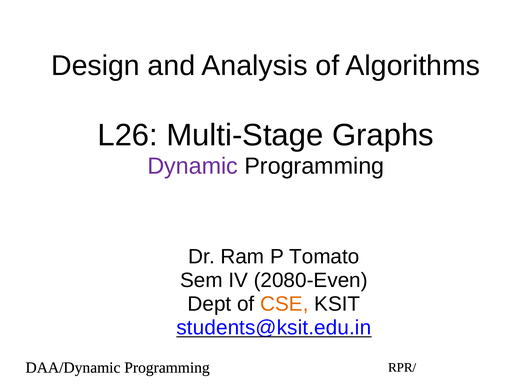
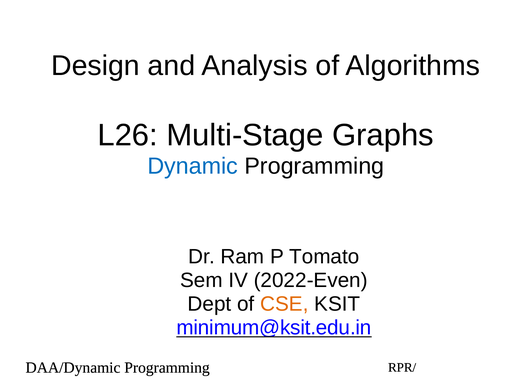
Dynamic colour: purple -> blue (193, 166)
2080-Even: 2080-Even -> 2022-Even (311, 280)
students@ksit.edu.in: students@ksit.edu.in -> minimum@ksit.edu.in (274, 327)
